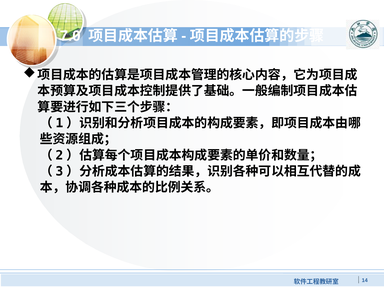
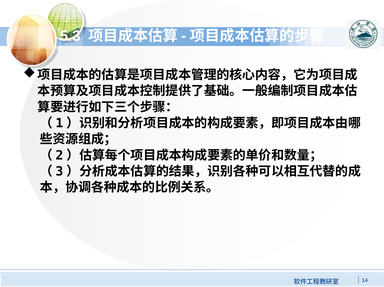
7.0: 7.0 -> 5.3 (70, 36)
